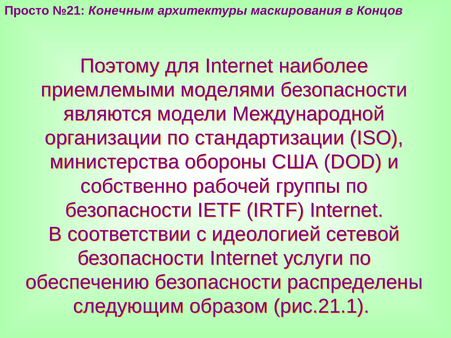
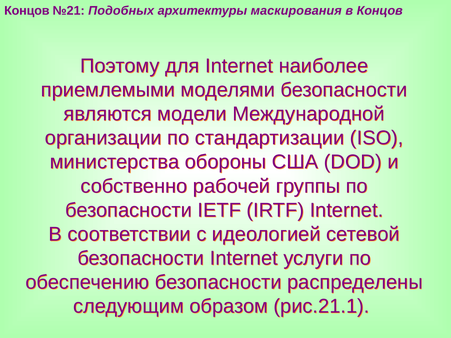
Просто: Просто -> Концов (27, 11)
Конечным: Конечным -> Подобных (121, 11)
